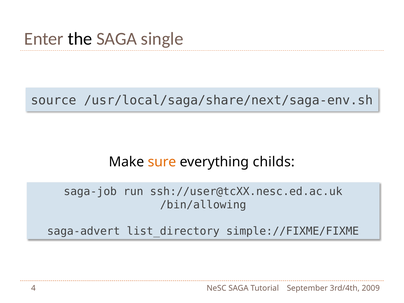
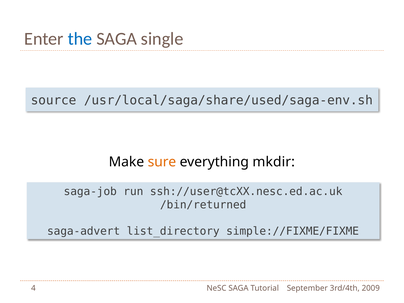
the colour: black -> blue (80, 39)
/usr/local/saga/share/next/saga-env.sh: /usr/local/saga/share/next/saga-env.sh -> /usr/local/saga/share/used/saga-env.sh (228, 100)
childs: childs -> mkdir (274, 162)
/bin/allowing: /bin/allowing -> /bin/returned (203, 205)
